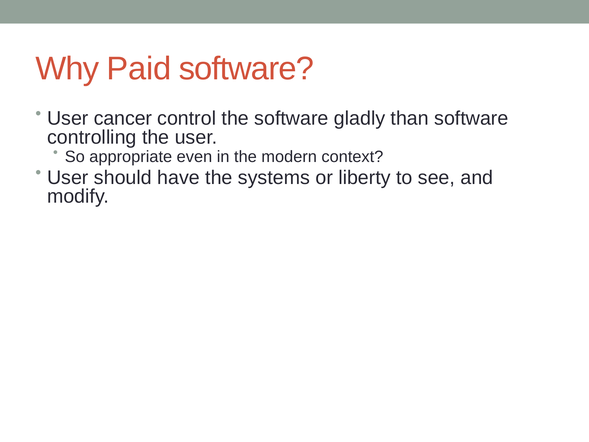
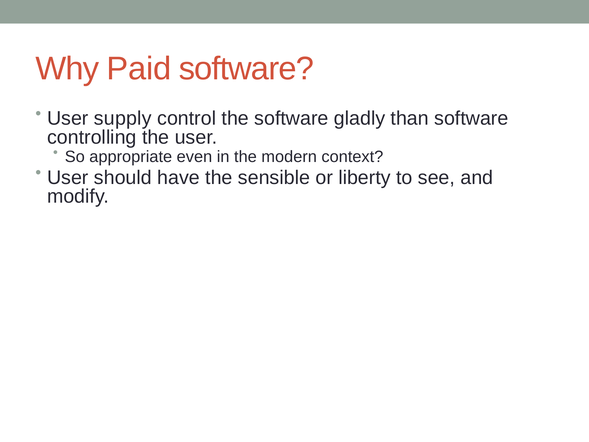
cancer: cancer -> supply (123, 118)
systems: systems -> sensible (274, 178)
